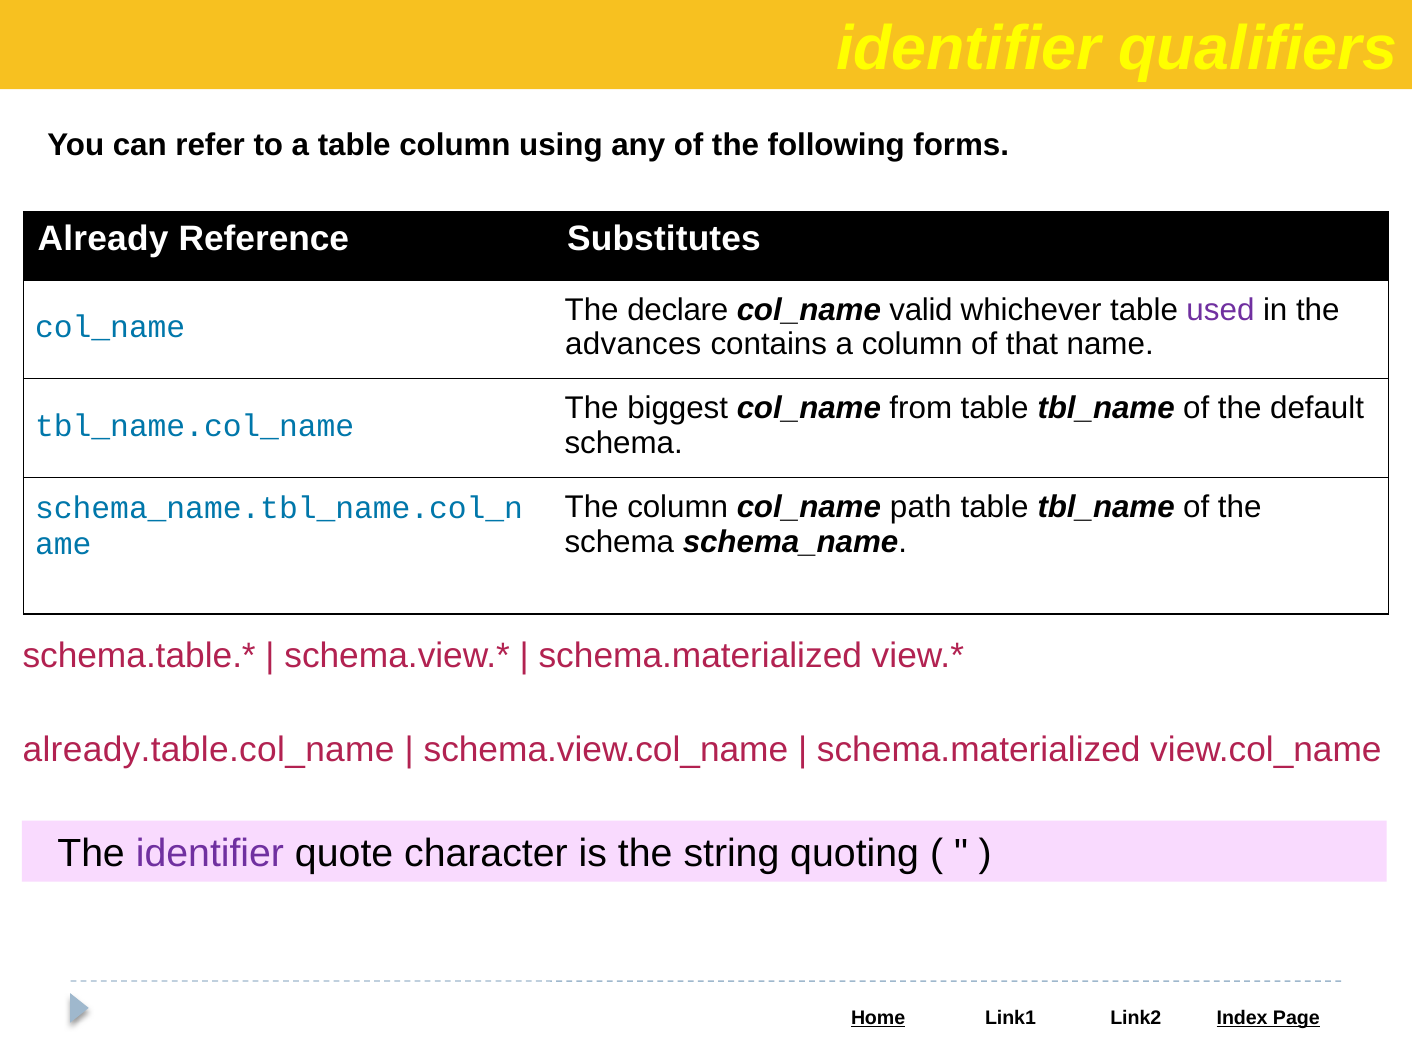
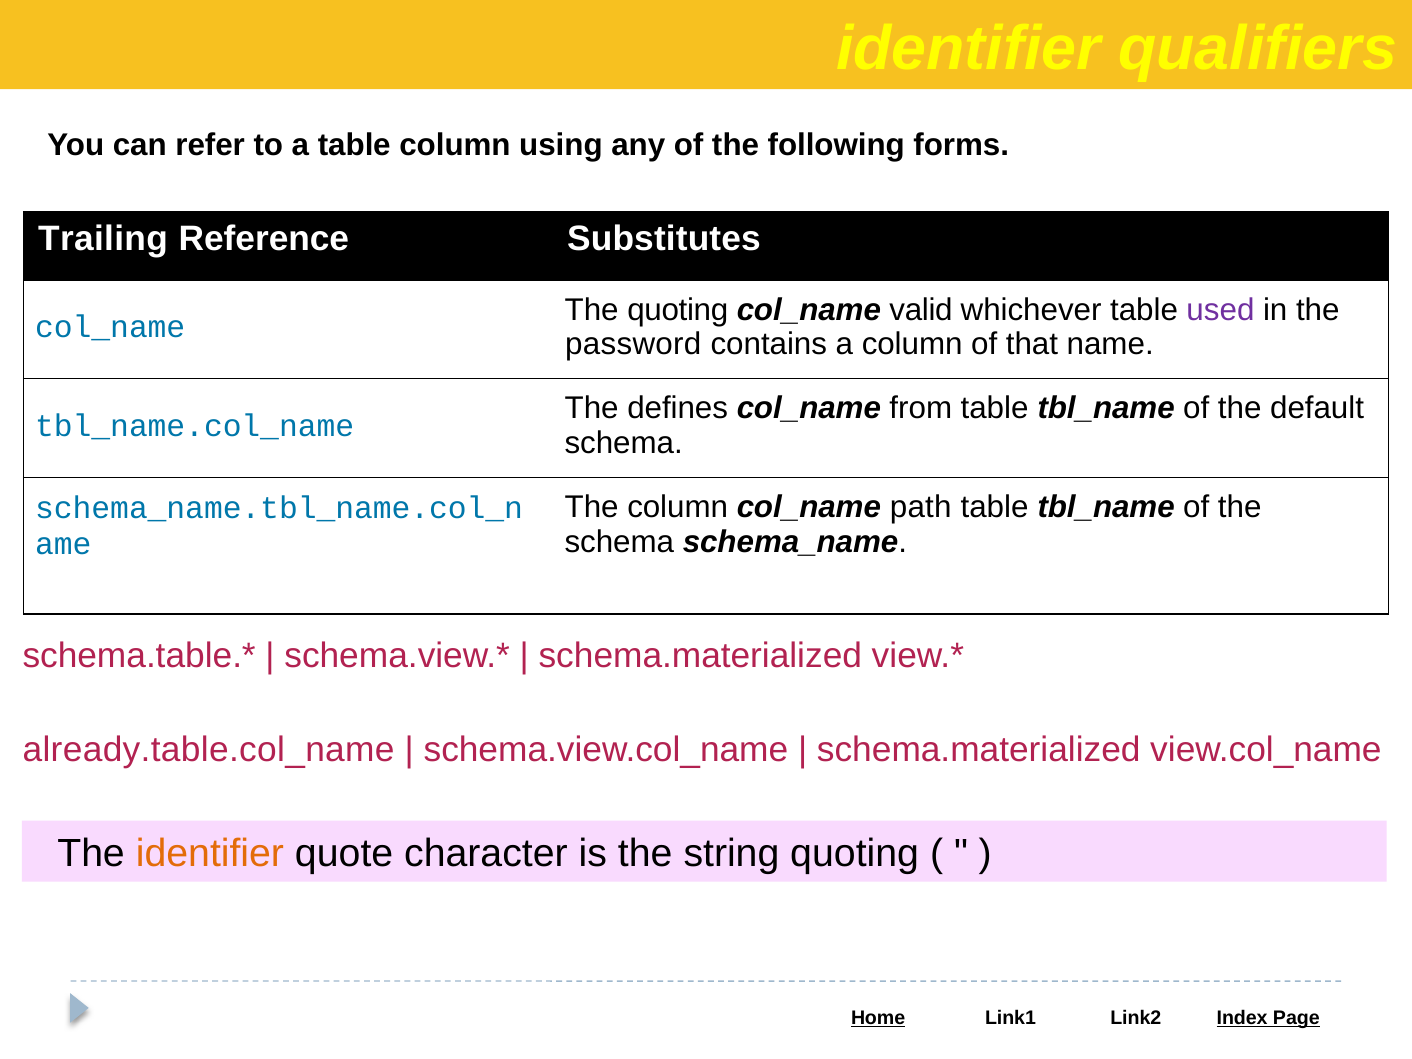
Already: Already -> Trailing (103, 239)
The declare: declare -> quoting (678, 310)
advances: advances -> password (633, 345)
biggest: biggest -> defines (678, 408)
identifier colour: purple -> orange (210, 854)
